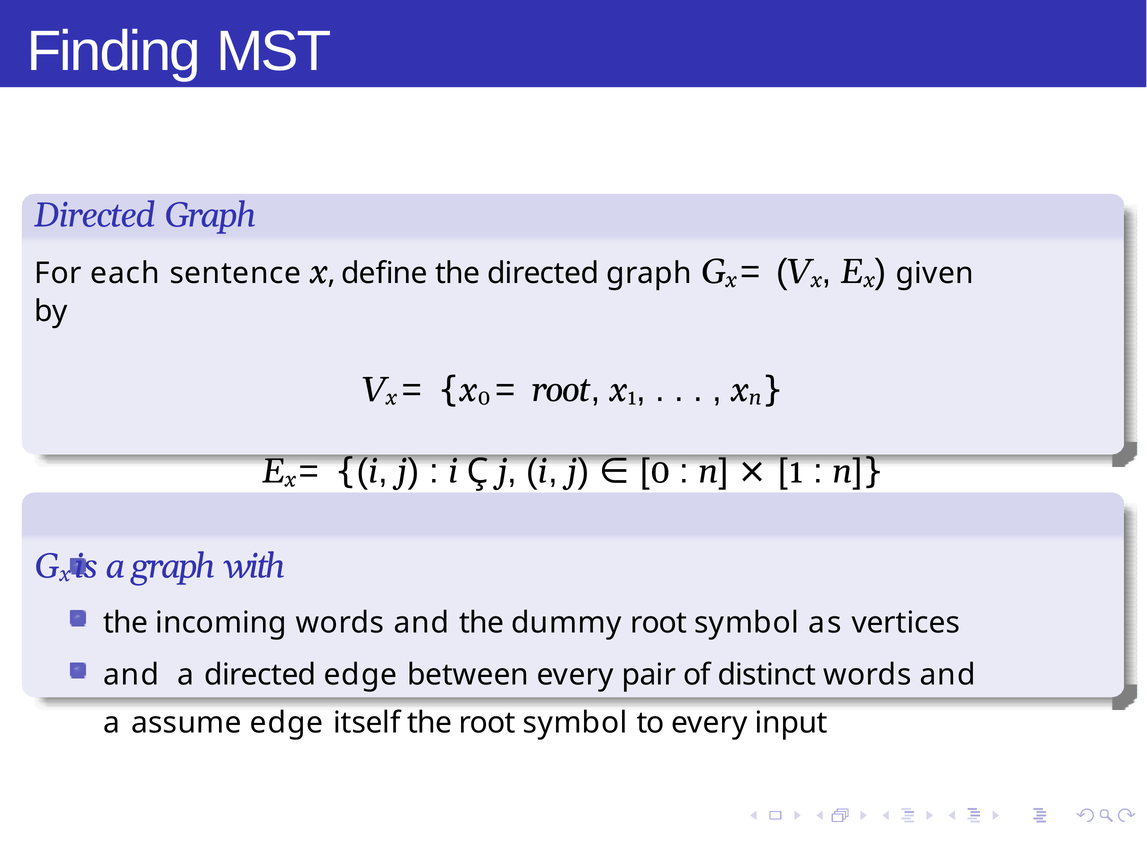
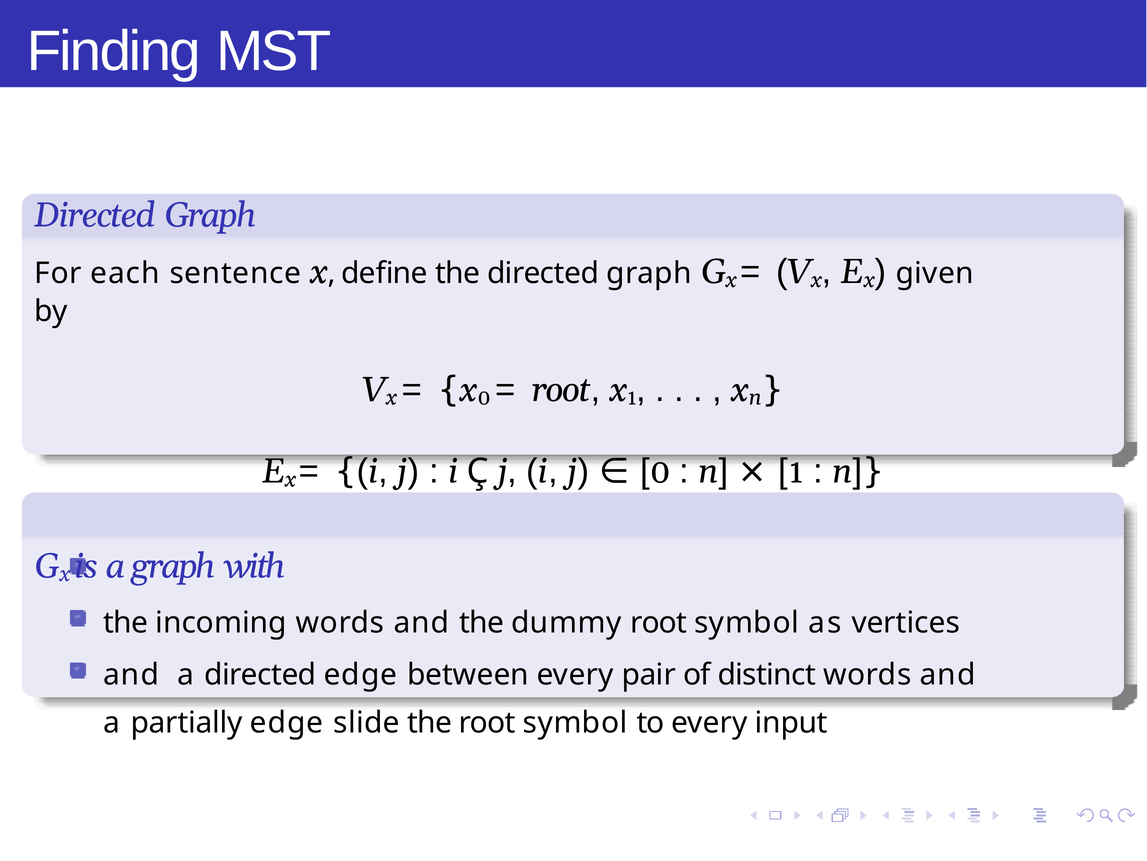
assume: assume -> partially (187, 723)
itself: itself -> slide (367, 723)
